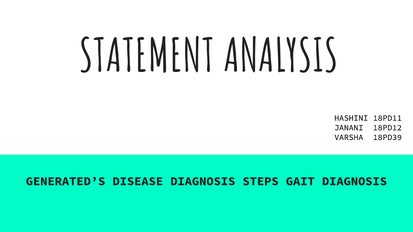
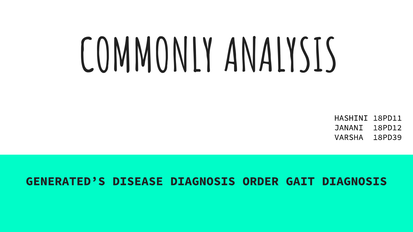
STATEMENT: STATEMENT -> COMMONLY (147, 57)
STEPS: STEPS -> ORDER (261, 181)
